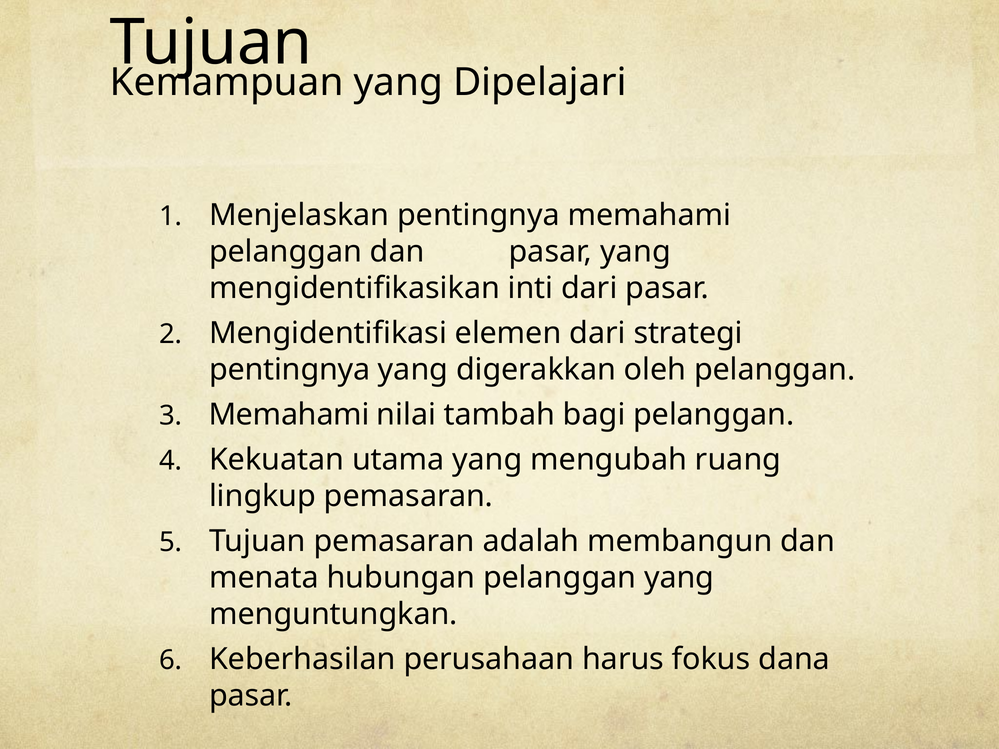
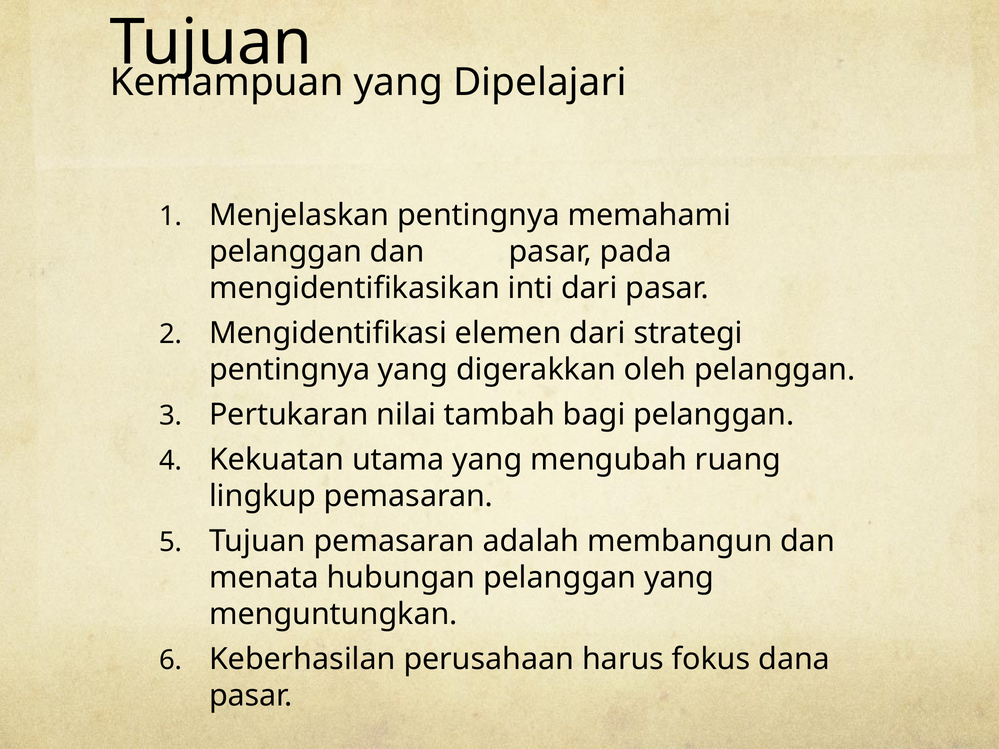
pasar yang: yang -> pada (636, 252)
Memahami: Memahami -> Pertukaran (289, 415)
